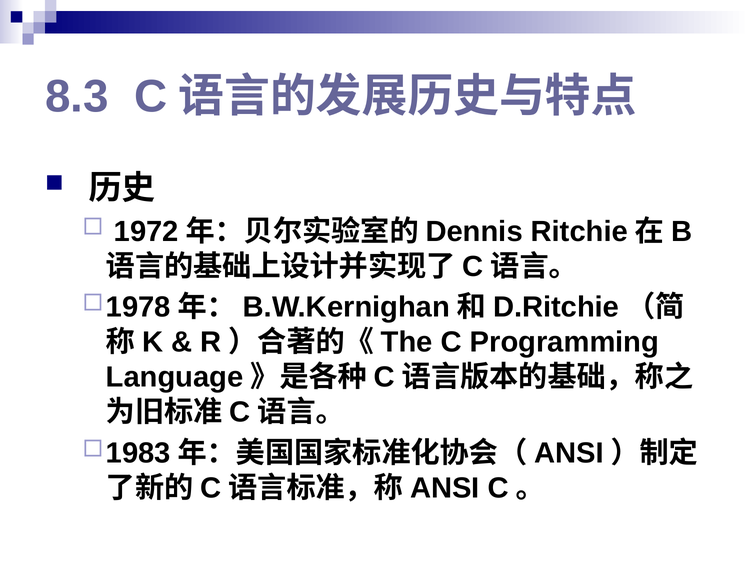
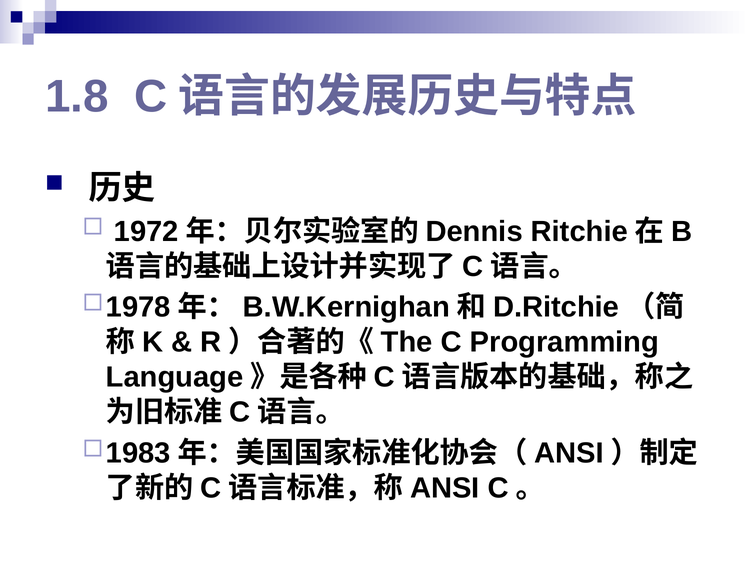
8.3: 8.3 -> 1.8 (77, 97)
